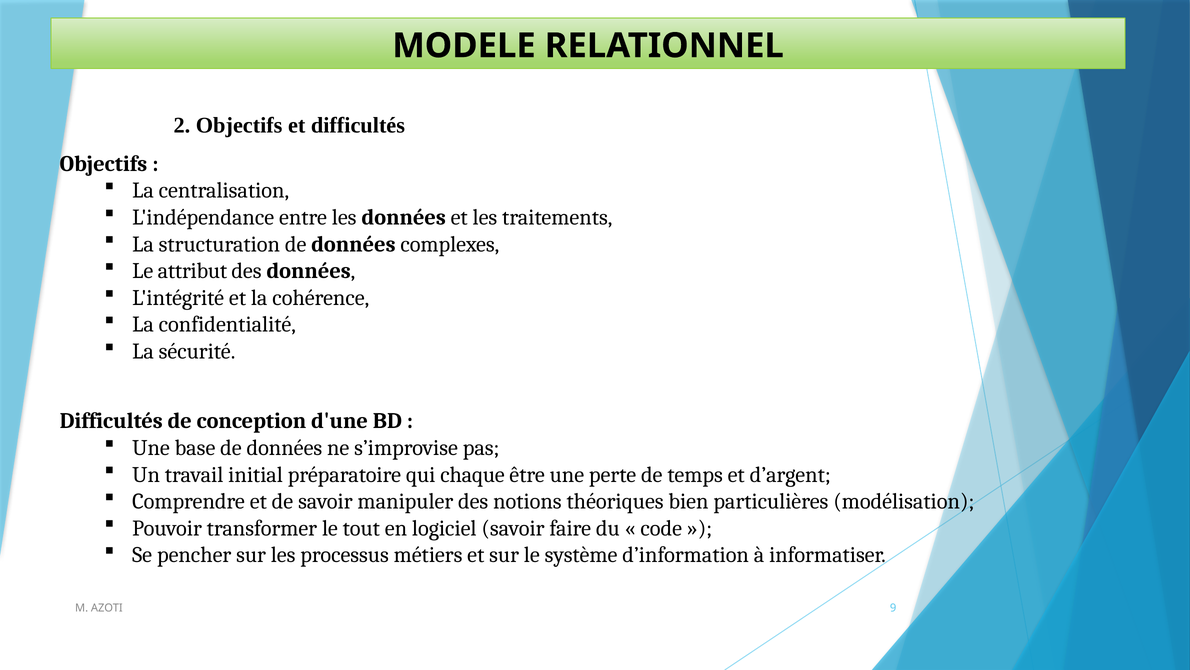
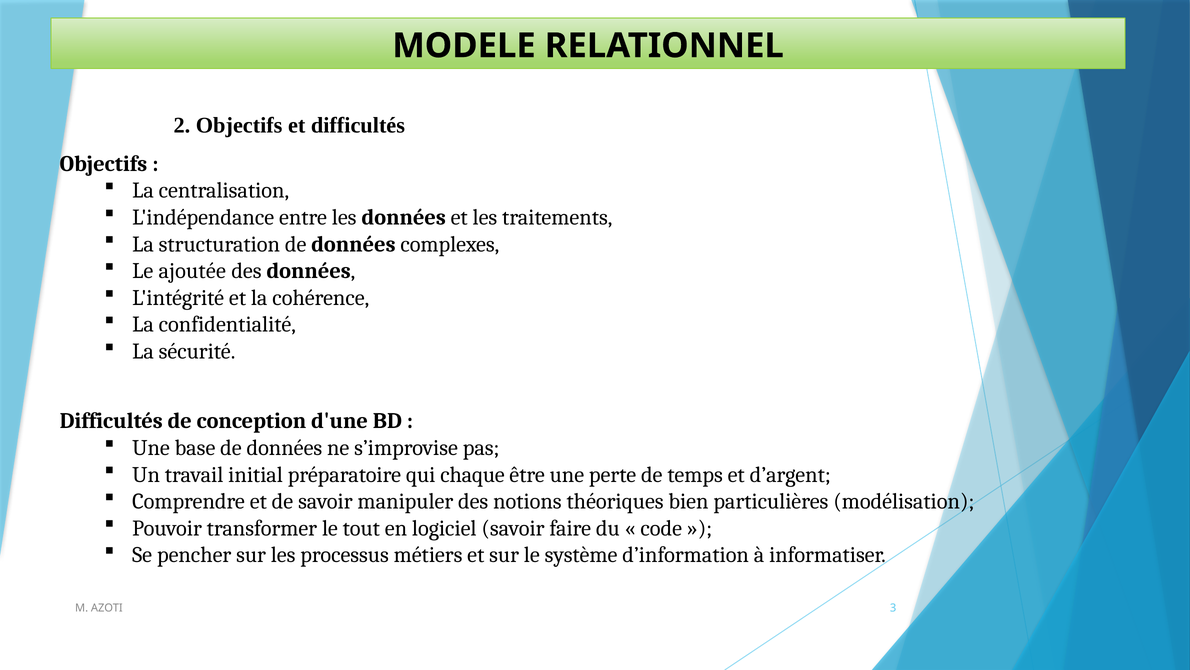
attribut: attribut -> ajoutée (192, 271)
9: 9 -> 3 (893, 607)
